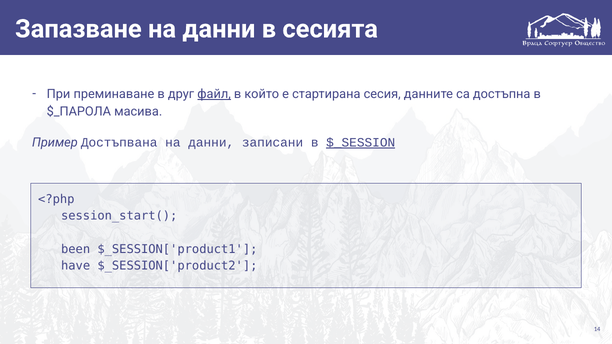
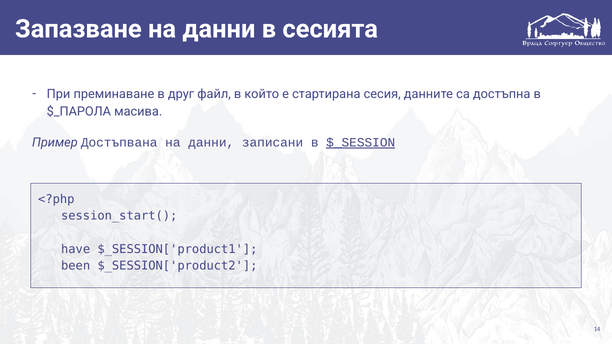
файл underline: present -> none (214, 94)
been: been -> have (76, 249)
have: have -> been (76, 266)
